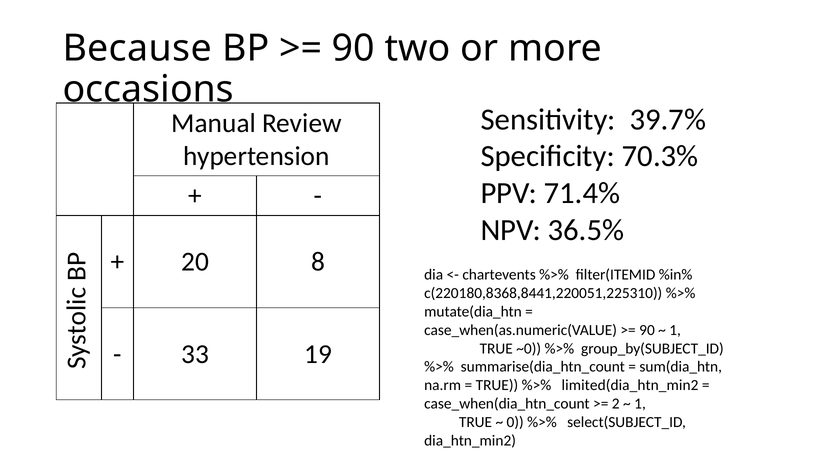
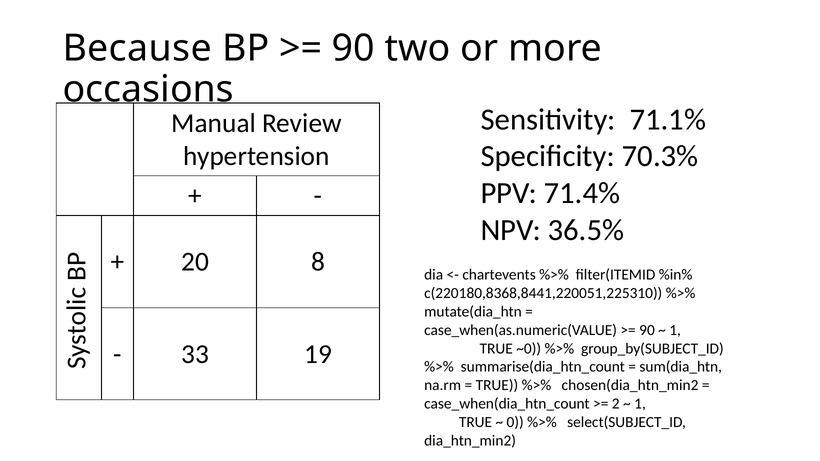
39.7%: 39.7% -> 71.1% (668, 119)
limited(dia_htn_min2: limited(dia_htn_min2 -> chosen(dia_htn_min2 (630, 386)
